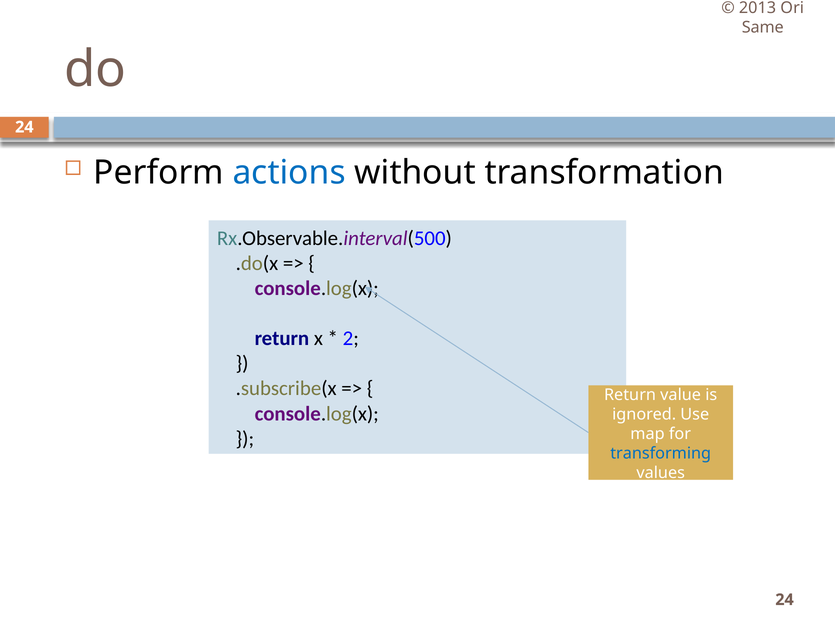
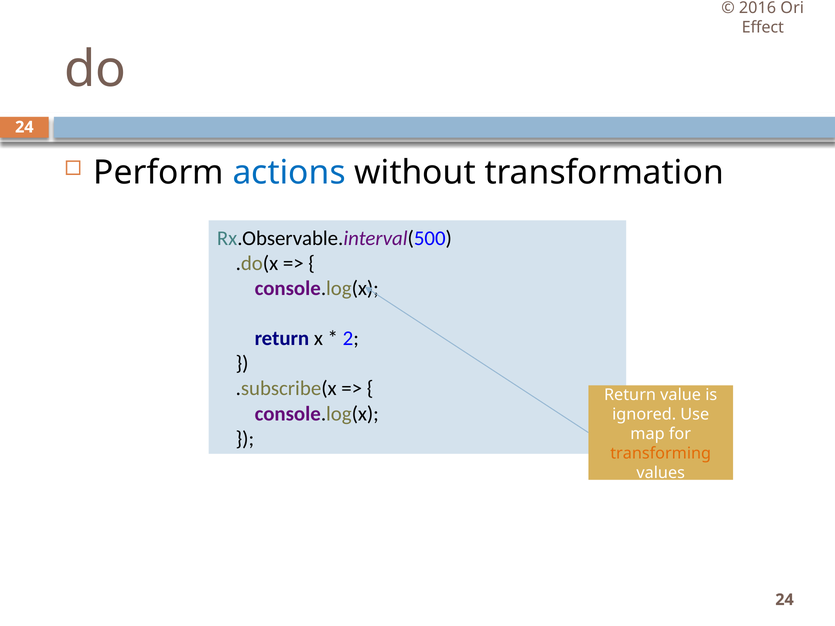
2013: 2013 -> 2016 (758, 8)
Same: Same -> Effect (763, 28)
transforming colour: blue -> orange (661, 453)
